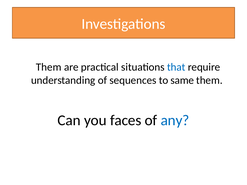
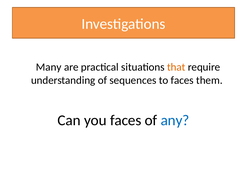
Them: Them -> Many (49, 67)
that colour: blue -> orange (176, 67)
to same: same -> faces (182, 80)
